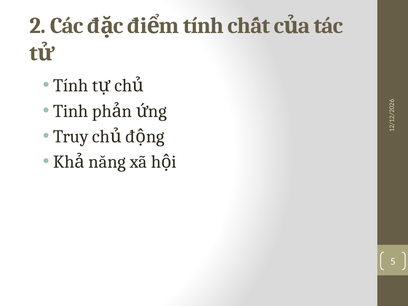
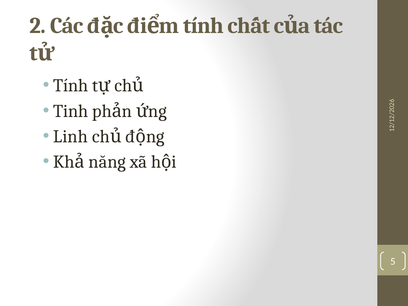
Truy: Truy -> Linh (71, 136)
